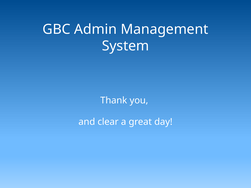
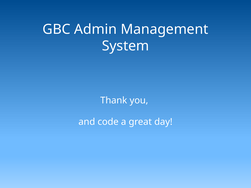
clear: clear -> code (108, 122)
